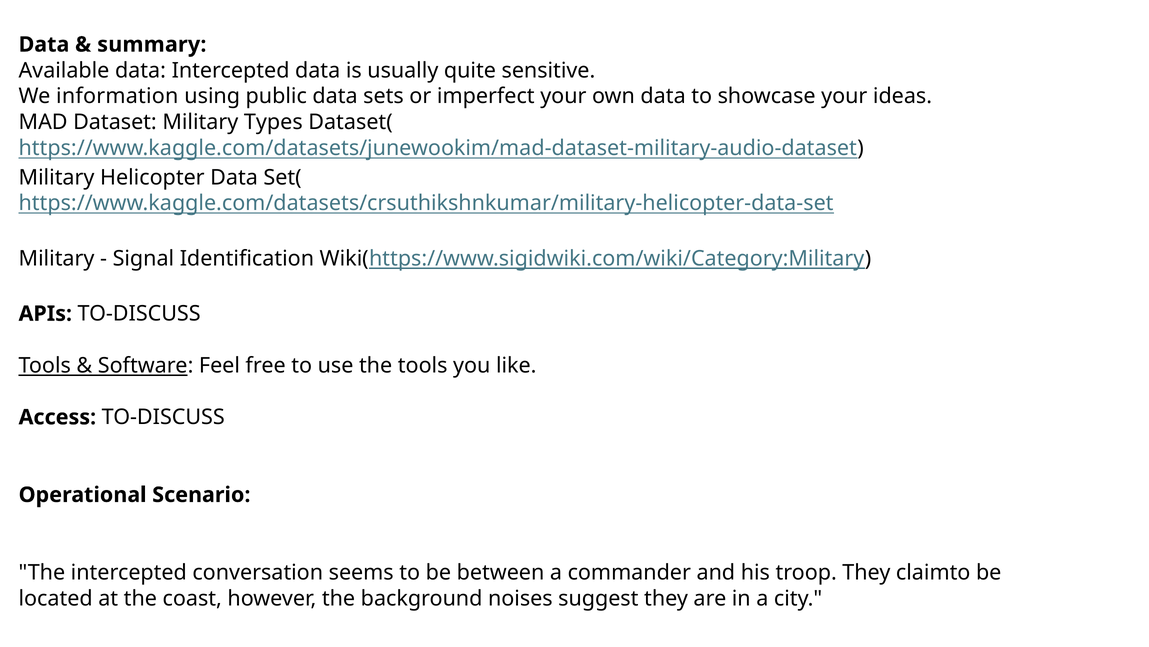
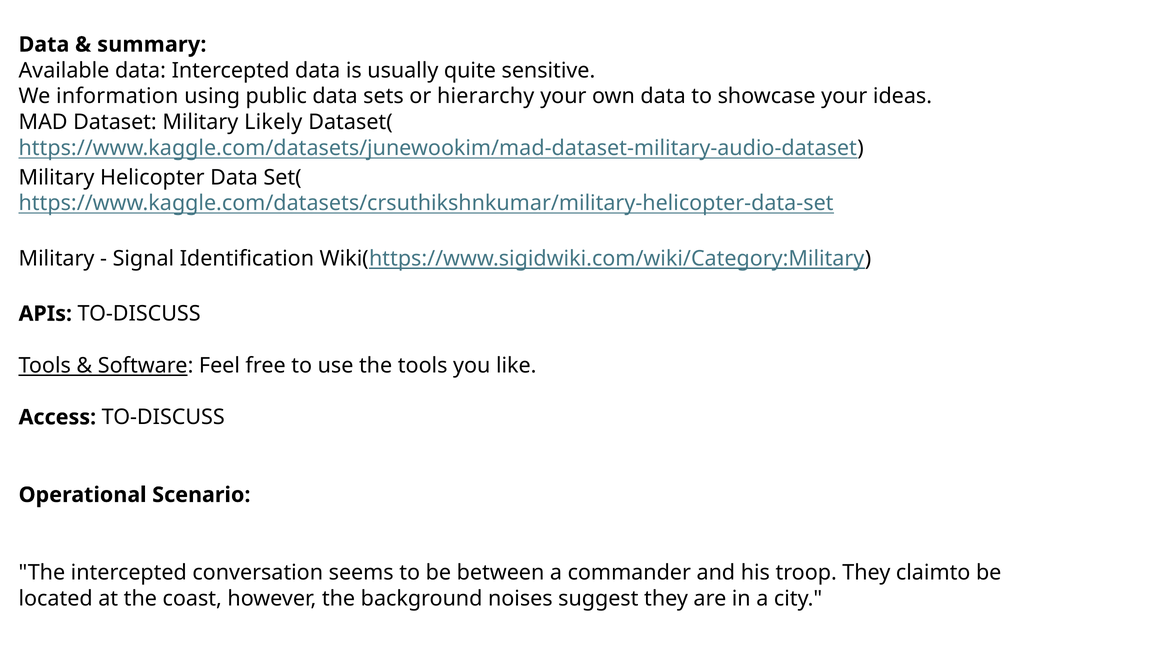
imperfect: imperfect -> hierarchy (486, 96)
Types: Types -> Likely (273, 122)
